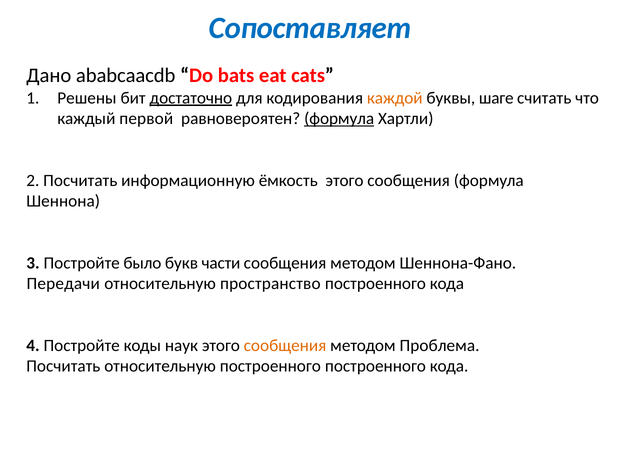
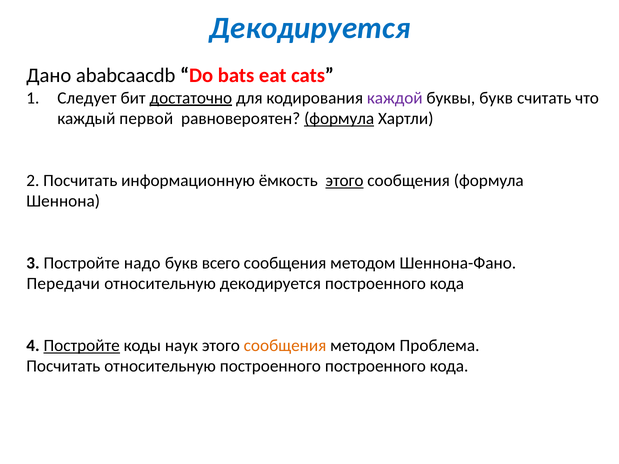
Сопоставляет: Сопоставляет -> Декодируется (310, 28)
Решены: Решены -> Следует (87, 98)
каждой colour: orange -> purple (395, 98)
буквы шаге: шаге -> букв (496, 98)
этого underline: none -> present (345, 180)
было: было -> надо (142, 263)
части: части -> всего (221, 263)
относительную пространство: пространство -> декодируется (270, 284)
Постройте underline: none -> present (82, 346)
